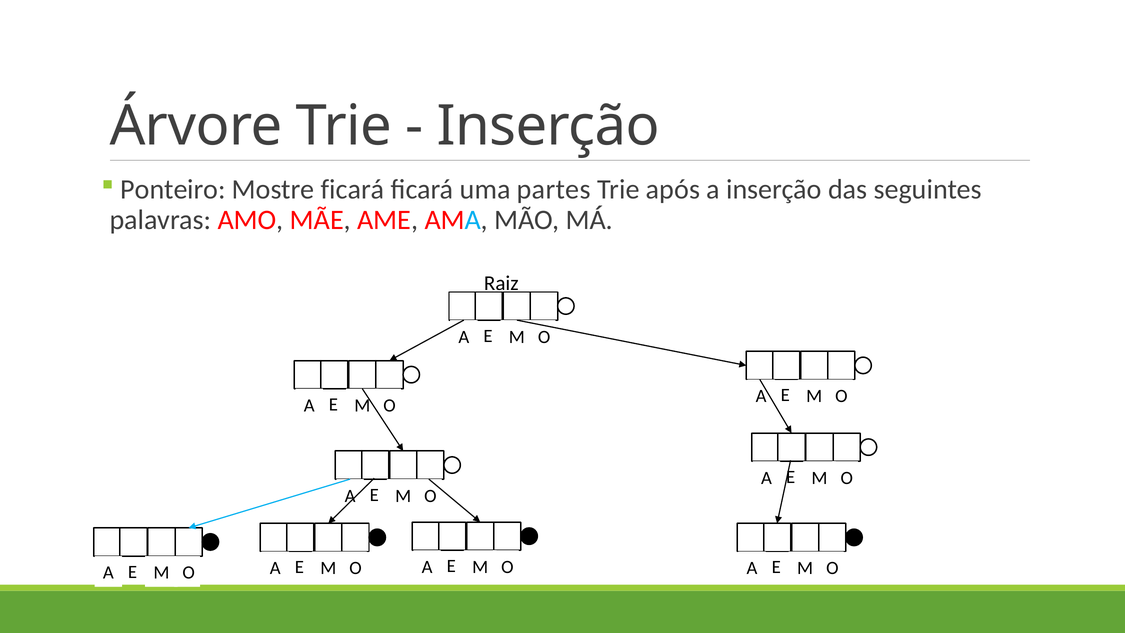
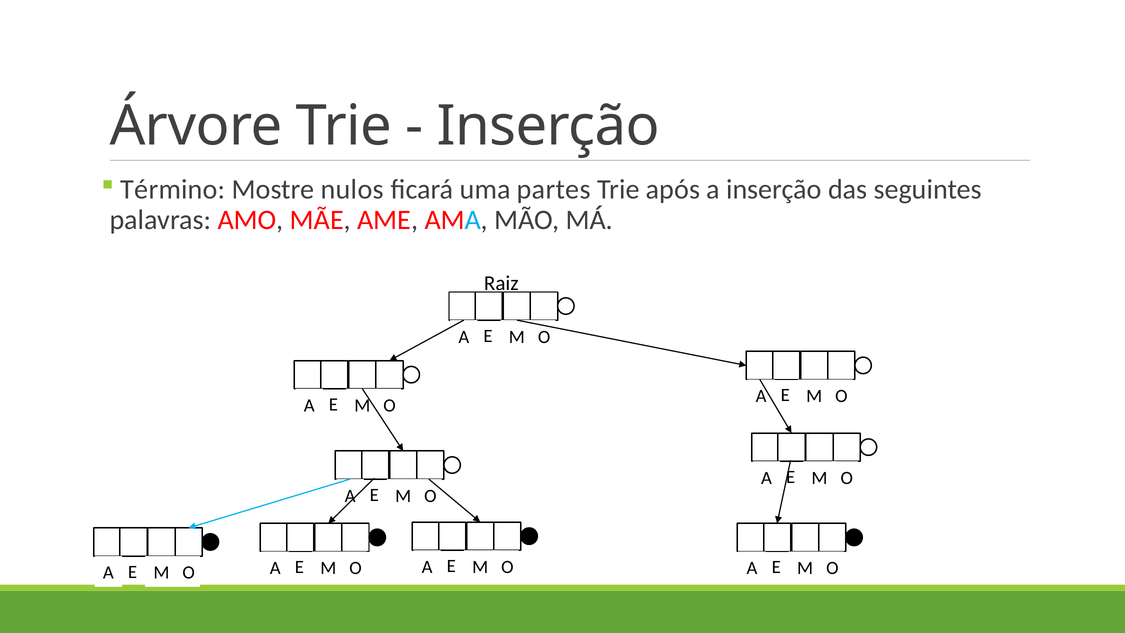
Ponteiro: Ponteiro -> Término (173, 190)
Mostre ficará: ficará -> nulos (352, 190)
